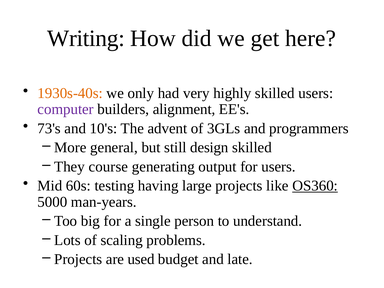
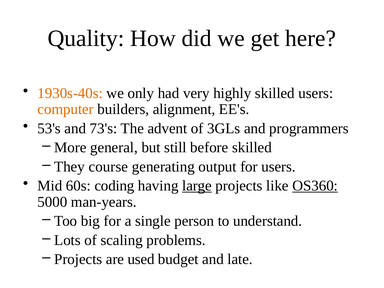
Writing: Writing -> Quality (86, 38)
computer colour: purple -> orange (66, 109)
73's: 73's -> 53's (49, 128)
10's: 10's -> 73's (104, 128)
design: design -> before (209, 147)
testing: testing -> coding (114, 186)
large underline: none -> present (197, 186)
